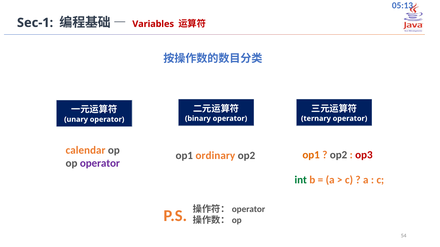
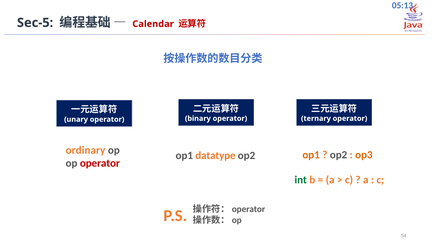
Sec-1: Sec-1 -> Sec-5 (35, 23)
Variables: Variables -> Calendar (153, 24)
calendar: calendar -> ordinary (86, 150)
ordinary: ordinary -> datatype (215, 156)
op3 colour: red -> orange (364, 155)
operator colour: purple -> red (100, 164)
